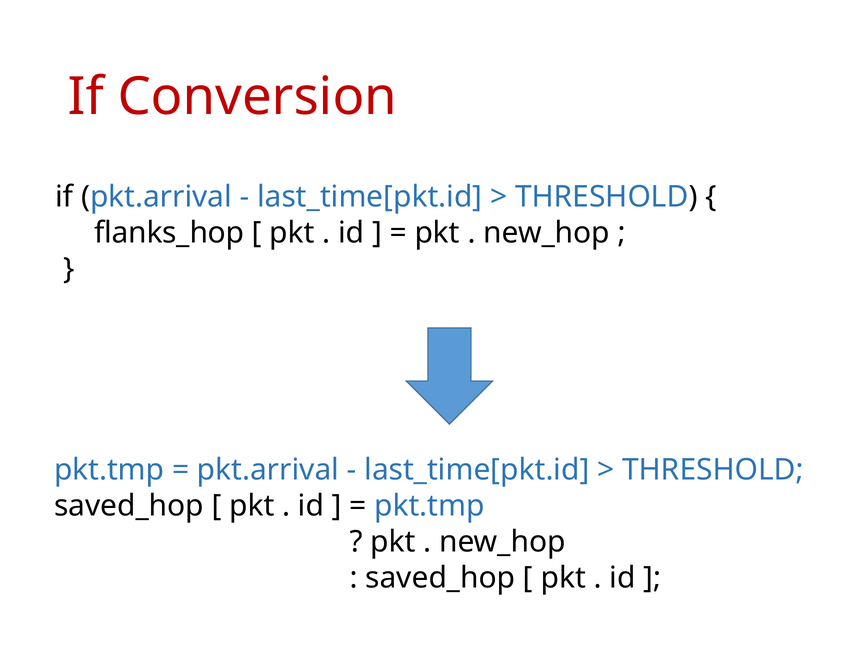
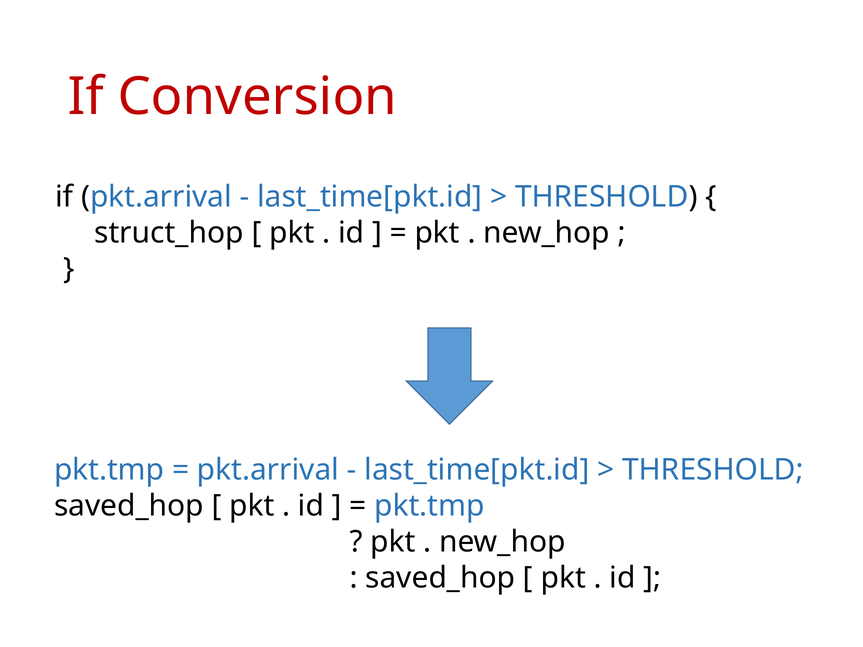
flanks_hop: flanks_hop -> struct_hop (169, 233)
